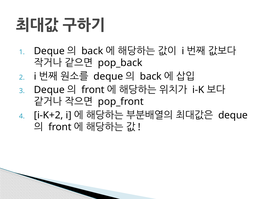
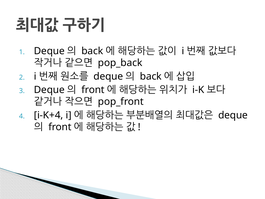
i-K+2: i-K+2 -> i-K+4 (49, 115)
